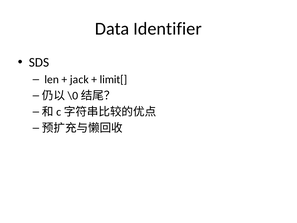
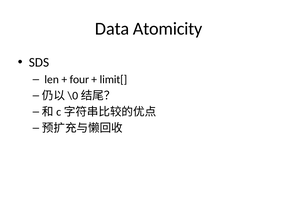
Identifier: Identifier -> Atomicity (168, 29)
jack: jack -> four (79, 79)
